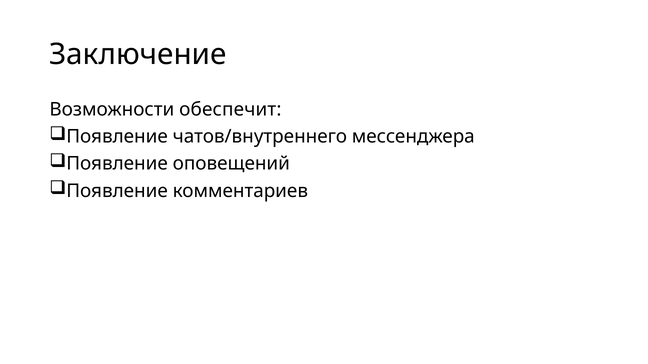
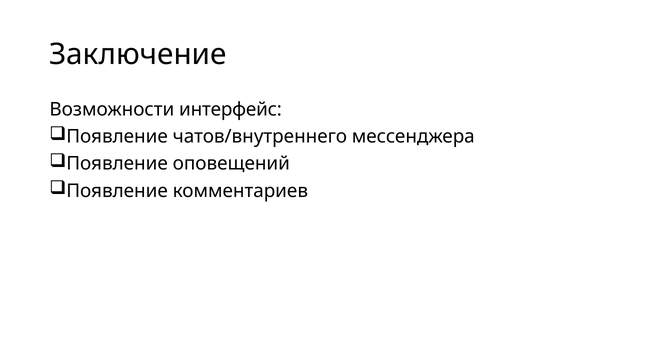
обеспечит: обеспечит -> интерфейс (231, 110)
